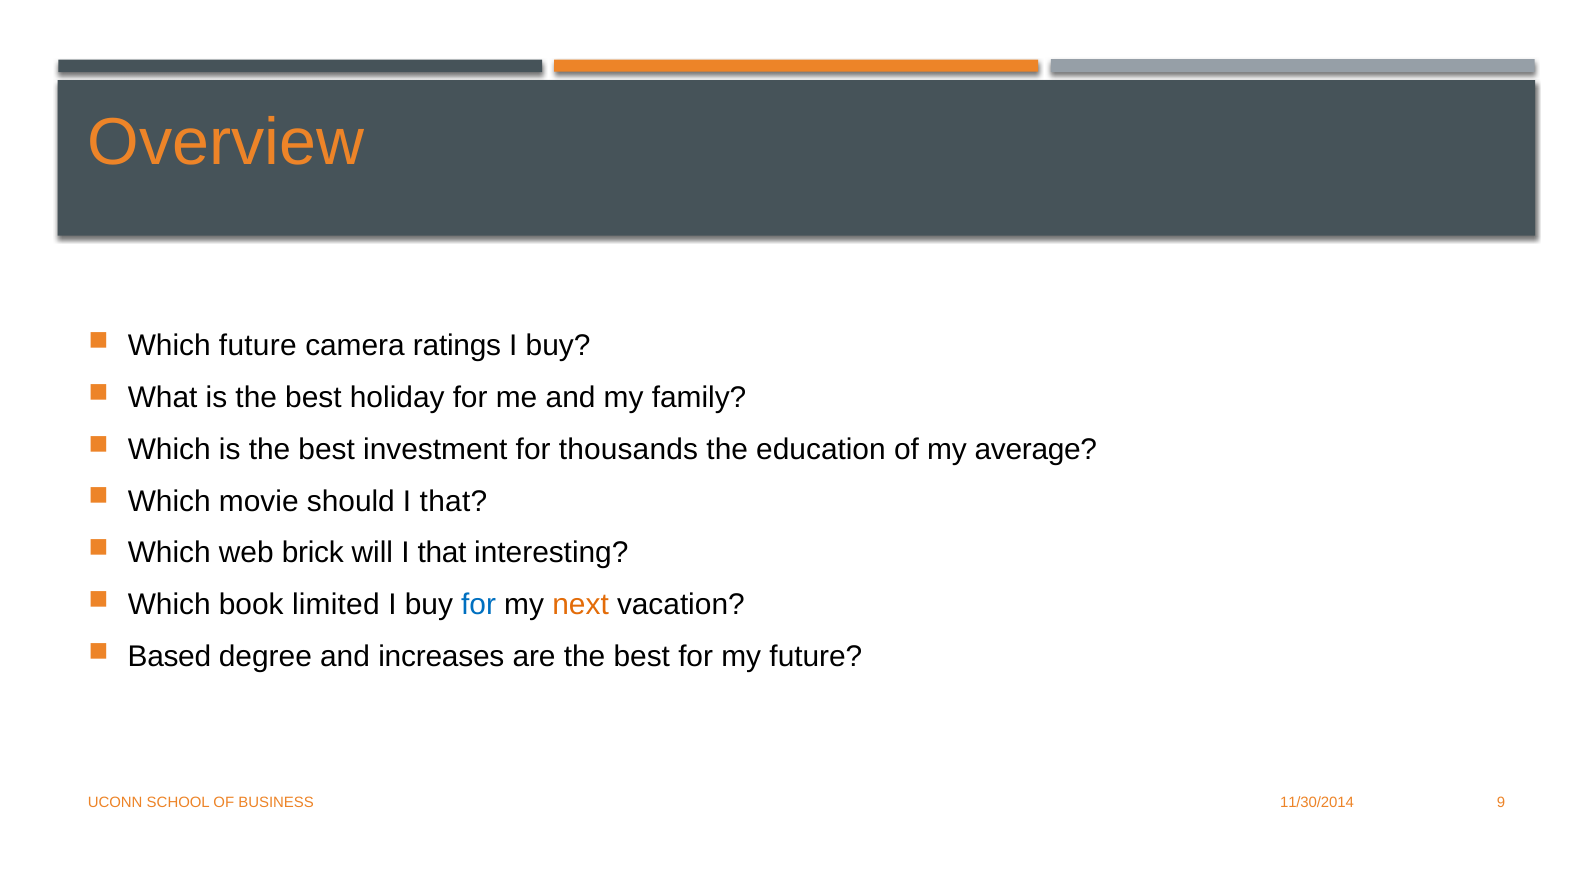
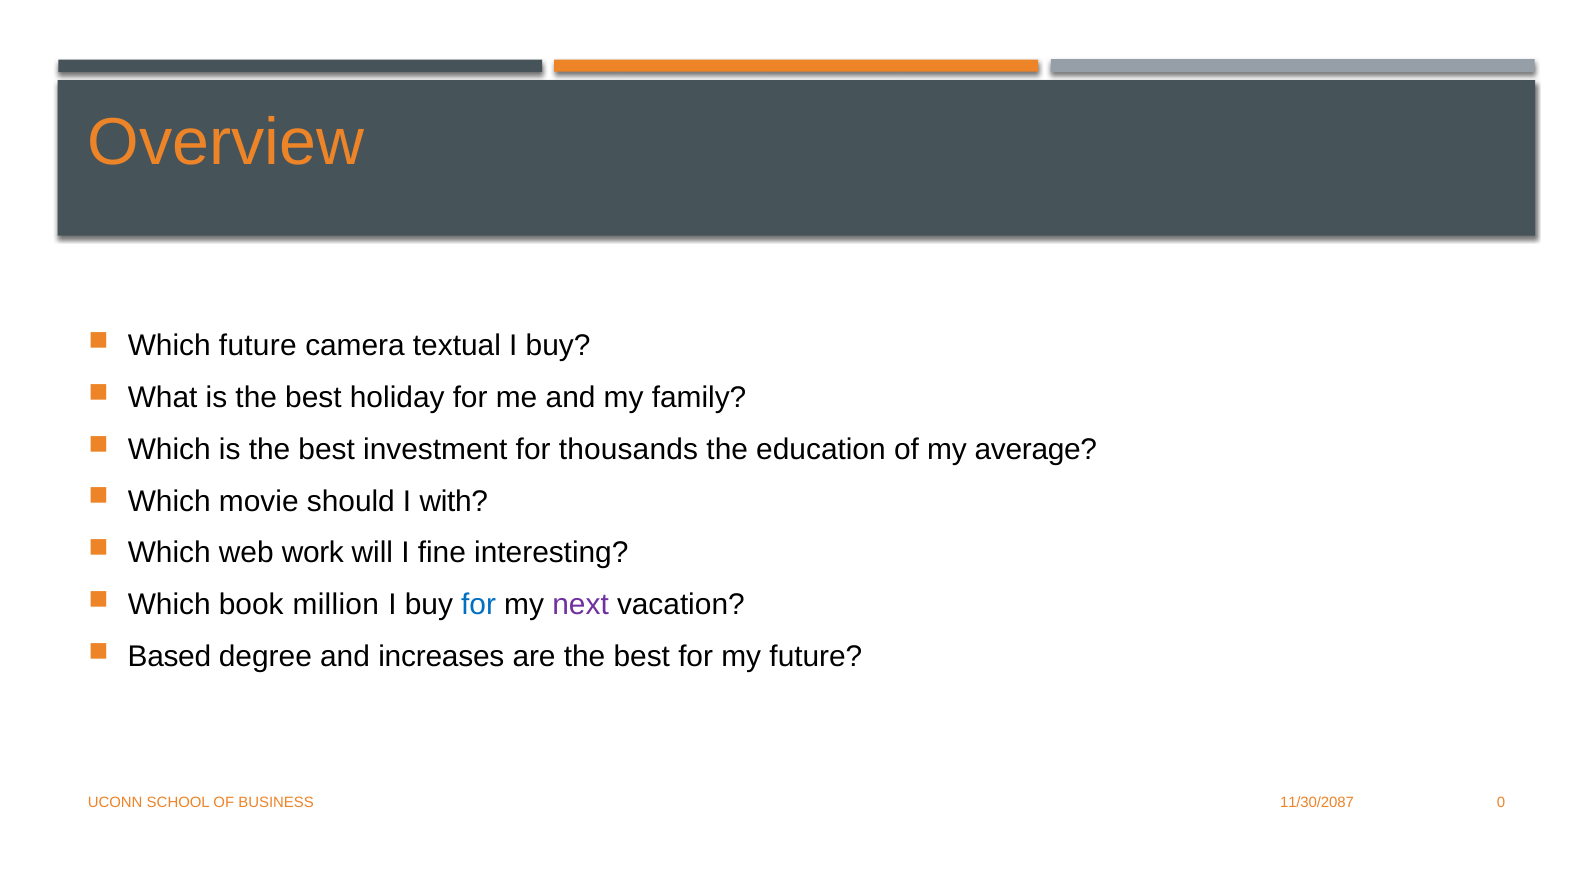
ratings: ratings -> textual (457, 346)
should I that: that -> with (454, 501)
brick: brick -> work (313, 553)
will I that: that -> fine (442, 553)
limited: limited -> million (336, 605)
next colour: orange -> purple (581, 605)
9: 9 -> 0 (1501, 803)
11/30/2014: 11/30/2014 -> 11/30/2087 (1317, 803)
